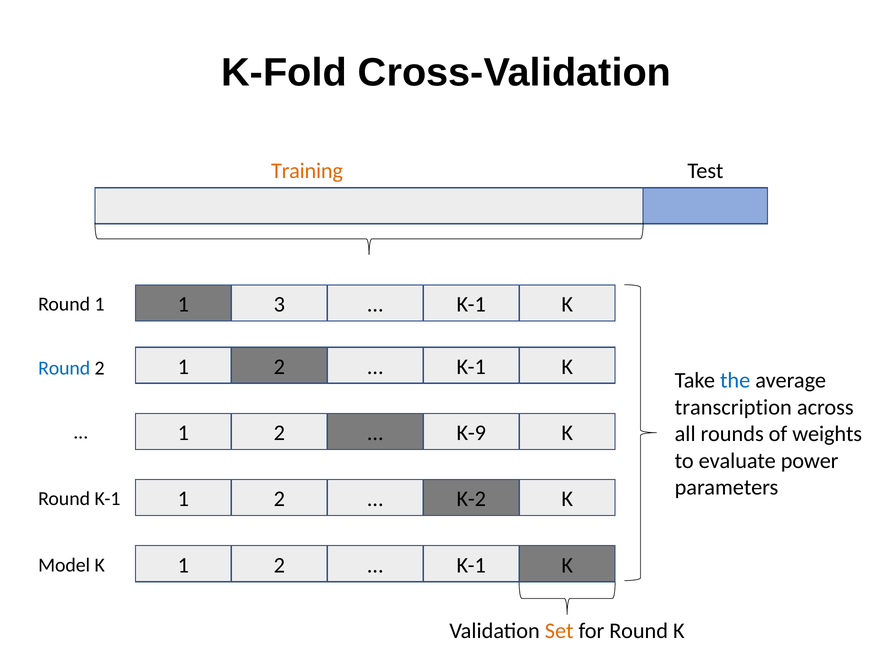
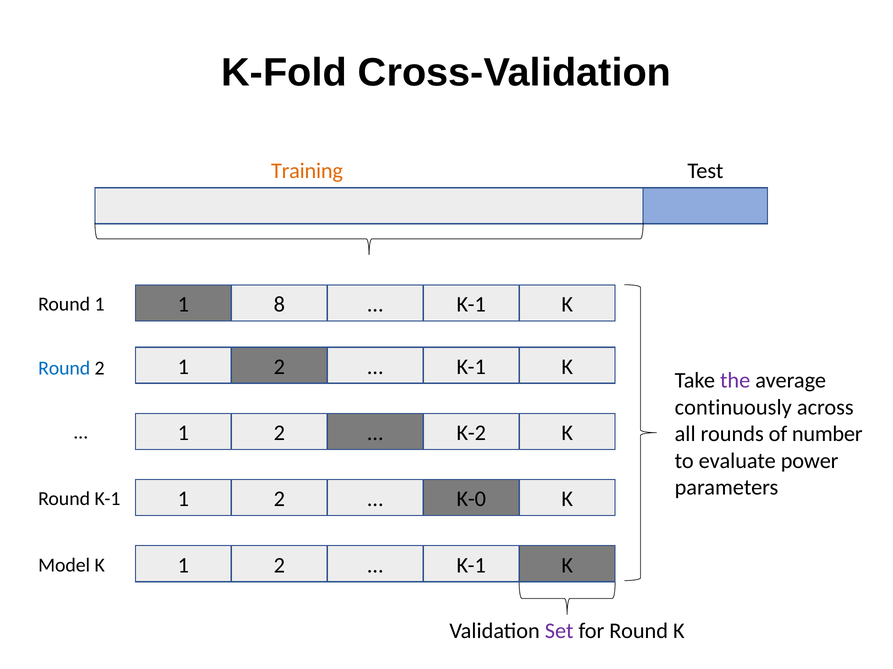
3: 3 -> 8 (279, 305)
the colour: blue -> purple (735, 381)
transcription: transcription -> continuously (733, 408)
K-9: K-9 -> K-2 (471, 433)
weights: weights -> number (827, 434)
K-2: K-2 -> K-0 (471, 500)
Set colour: orange -> purple (559, 631)
